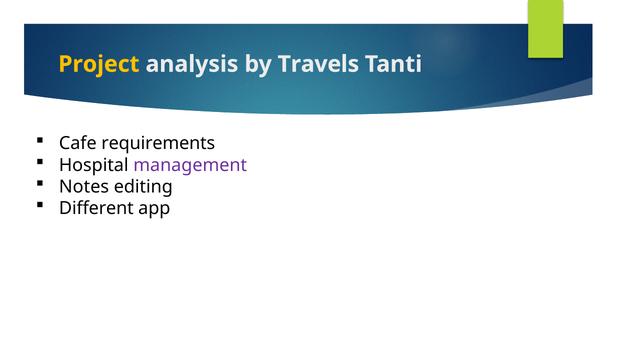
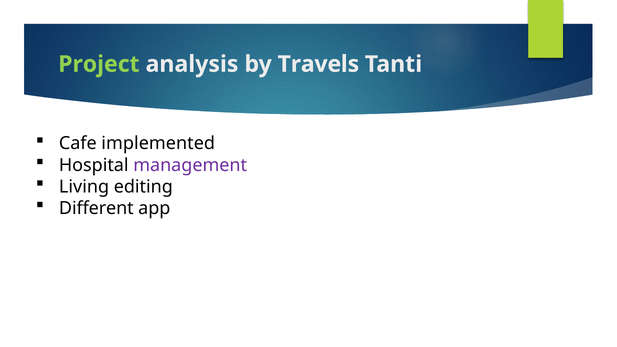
Project colour: yellow -> light green (99, 64)
requirements: requirements -> implemented (158, 144)
Notes: Notes -> Living (84, 187)
